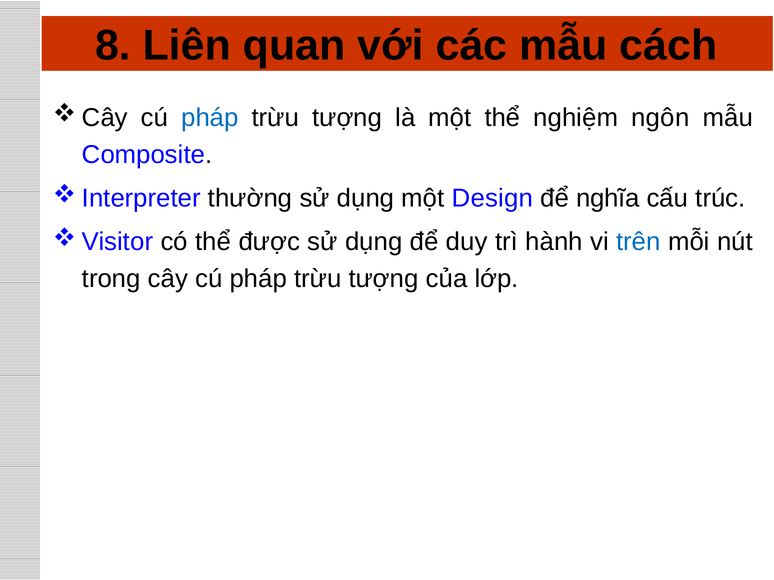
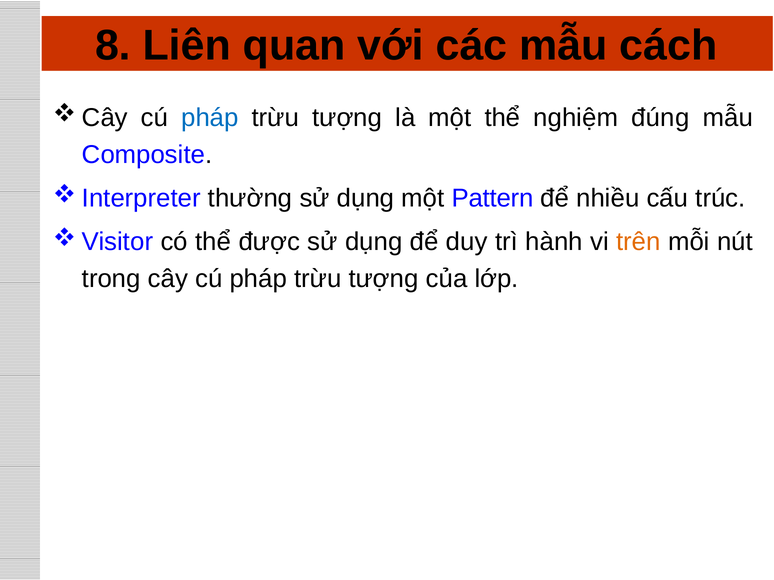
ngôn: ngôn -> đúng (660, 118)
Design: Design -> Pattern (493, 198)
nghĩa: nghĩa -> nhiều (608, 198)
trên colour: blue -> orange (638, 242)
